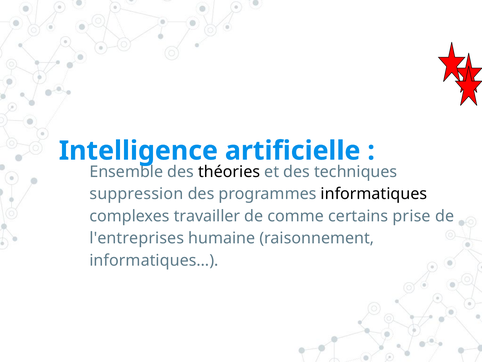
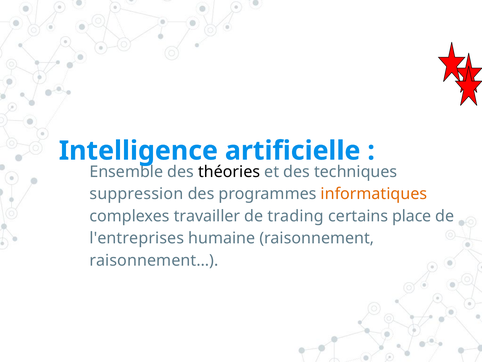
informatiques colour: black -> orange (374, 194)
comme: comme -> trading (296, 216)
prise: prise -> place (412, 216)
informatiques…: informatiques… -> raisonnement… (154, 260)
